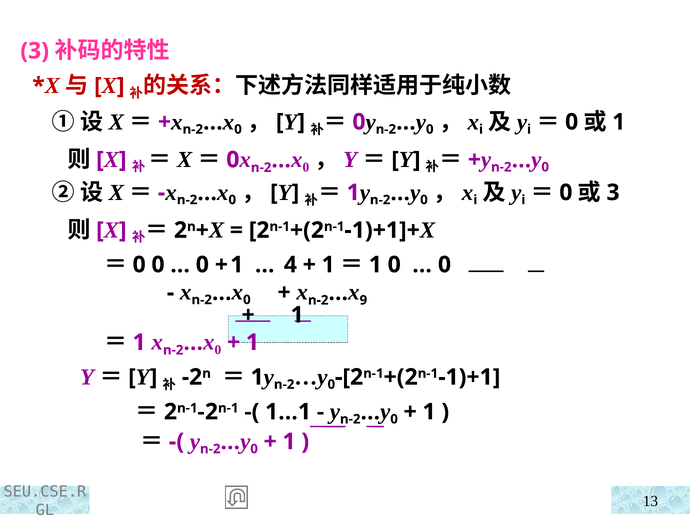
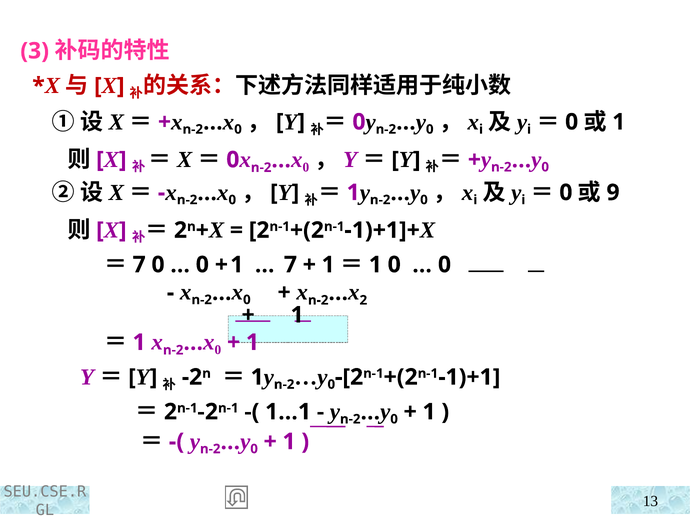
3: 3 -> 9 (613, 193)
0: 0 -> 7 (139, 265)
4: 4 -> 7 (290, 265)
9: 9 -> 2 (363, 300)
